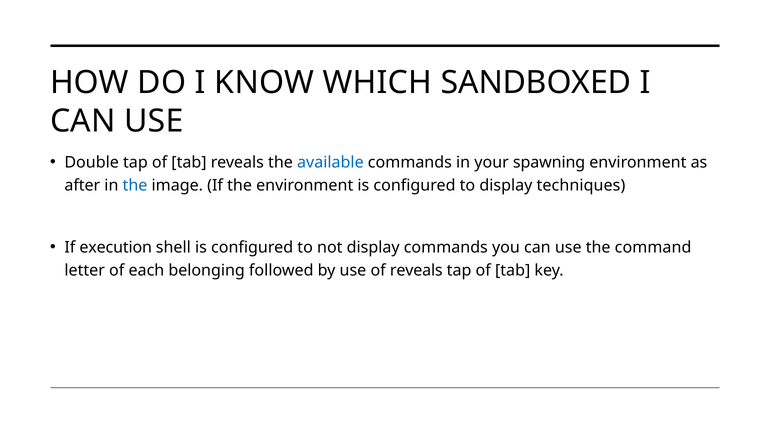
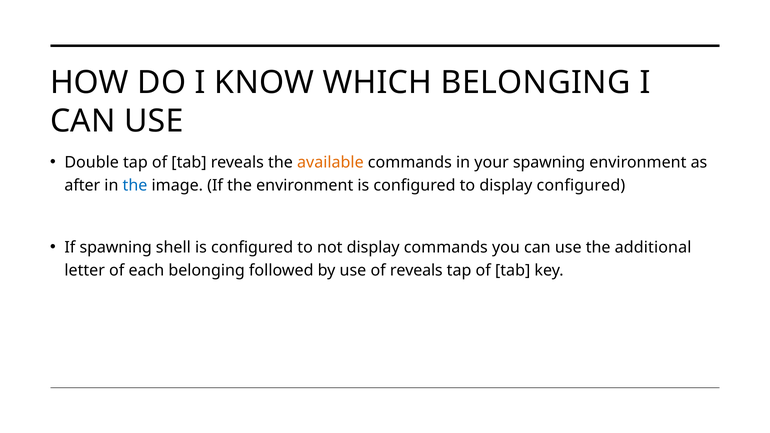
WHICH SANDBOXED: SANDBOXED -> BELONGING (536, 83)
available colour: blue -> orange (330, 162)
display techniques: techniques -> configured (581, 185)
If execution: execution -> spawning (116, 248)
command: command -> additional (653, 248)
